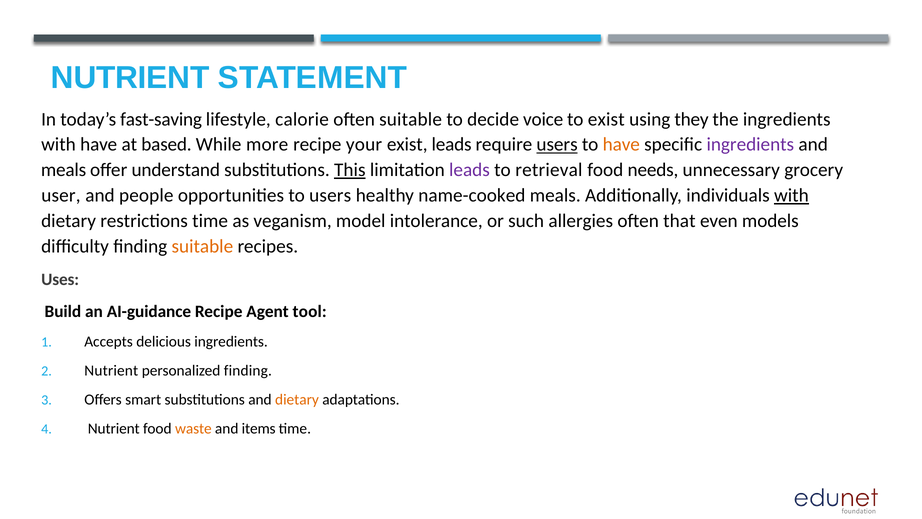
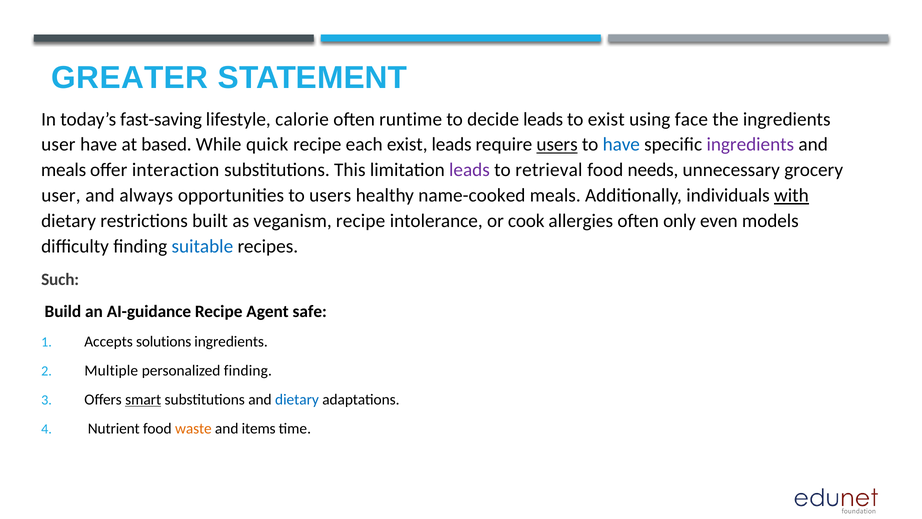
NUTRIENT: NUTRIENT -> GREATER (130, 78)
often suitable: suitable -> runtime (411, 119)
decide voice: voice -> leads (543, 119)
they: they -> face (691, 119)
with: with -> user (58, 145)
more: more -> quick (267, 145)
your: your -> each (364, 145)
have colour: orange -> blue (621, 145)
understand: understand -> interaction (176, 170)
This underline: present -> none (350, 170)
people: people -> always (146, 195)
restrictions time: time -> built (210, 221)
veganism model: model -> recipe (361, 221)
such: such -> cook (526, 221)
that: that -> only (680, 221)
suitable colour: orange -> blue (202, 246)
Uses: Uses -> Such (60, 279)
tool: tool -> safe (310, 311)
delicious: delicious -> solutions (164, 341)
Nutrient: Nutrient -> Multiple (111, 370)
smart underline: none -> present (143, 399)
dietary colour: orange -> blue (297, 399)
